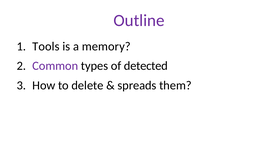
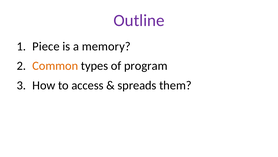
Tools: Tools -> Piece (46, 46)
Common colour: purple -> orange (55, 66)
detected: detected -> program (146, 66)
delete: delete -> access (87, 85)
